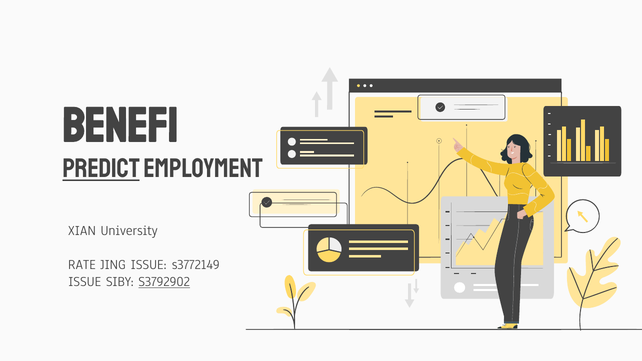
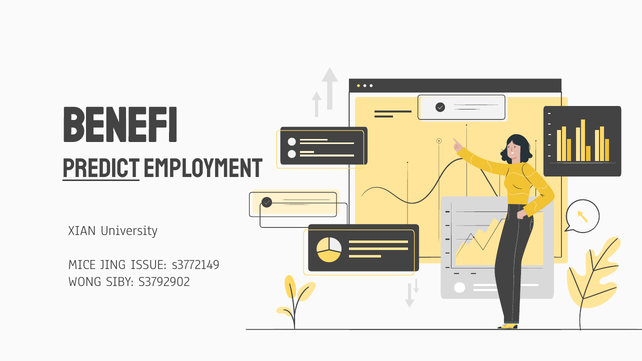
RATE: RATE -> MICE (82, 265)
ISSUE: ISSUE -> WONG (85, 282)
S3792902 underline: present -> none (164, 282)
